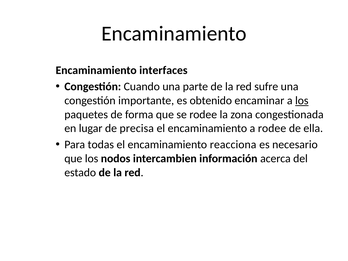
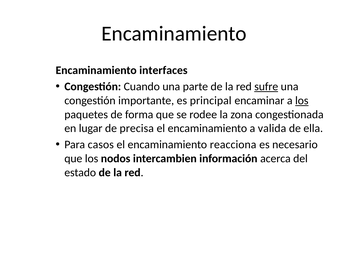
sufre underline: none -> present (266, 87)
obtenido: obtenido -> principal (211, 101)
a rodee: rodee -> valida (272, 128)
todas: todas -> casos (101, 145)
